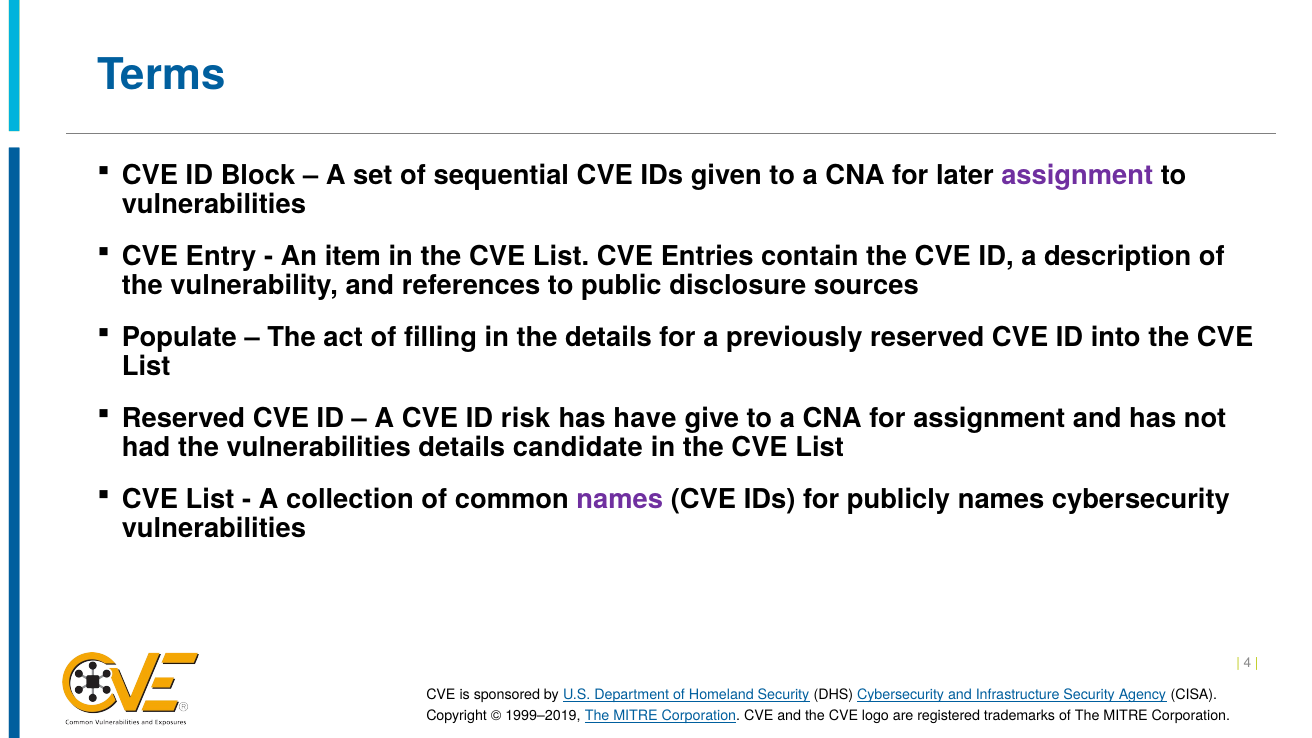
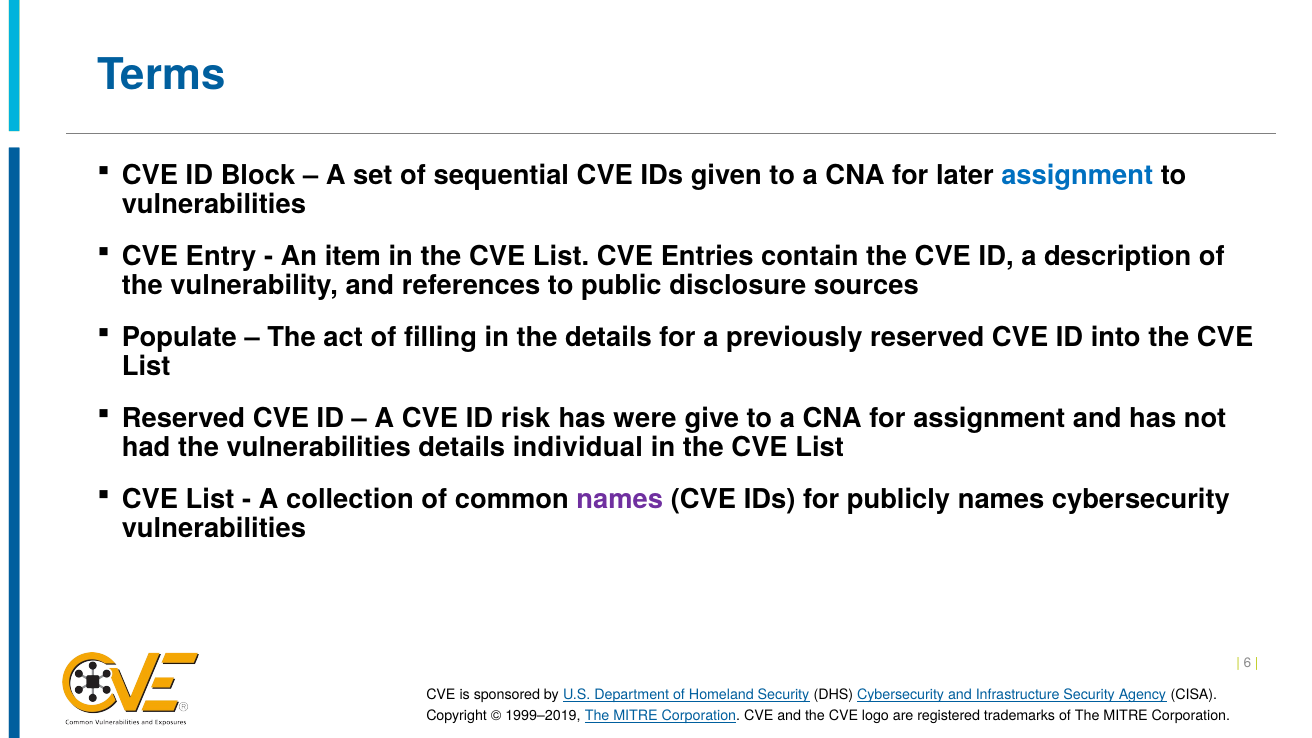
assignment colour: purple -> blue (1077, 175)
have: have -> were (645, 418)
candidate: candidate -> individual (578, 448)
4: 4 -> 6 (1247, 663)
